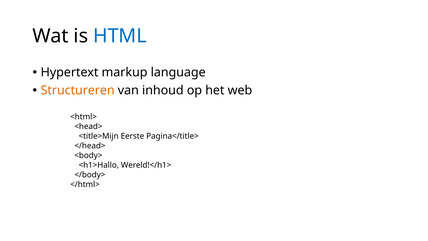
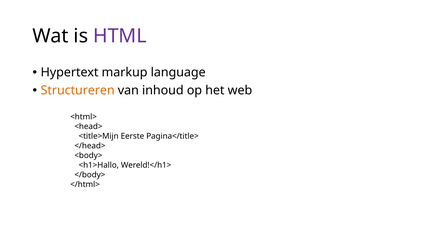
HTML colour: blue -> purple (120, 36)
